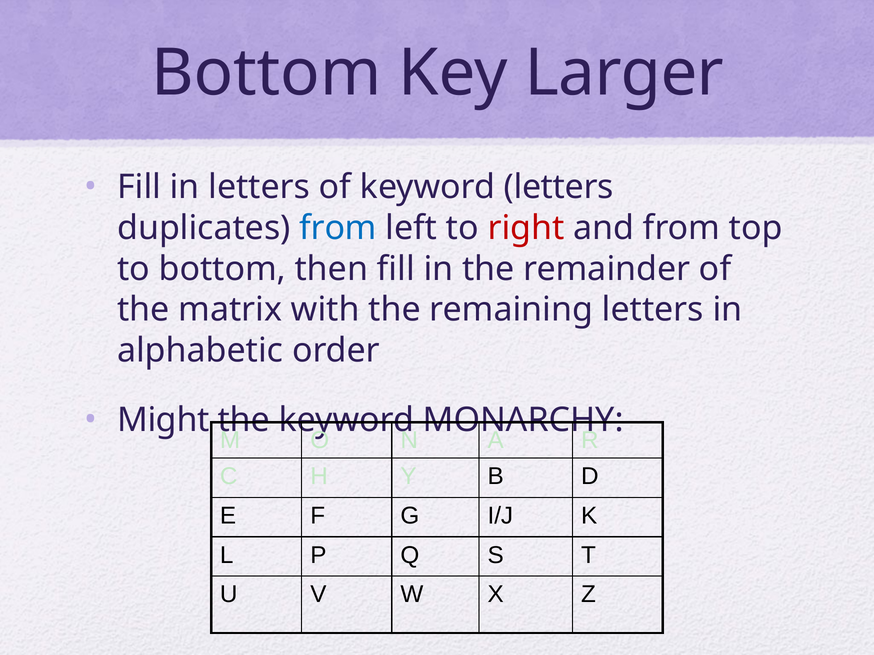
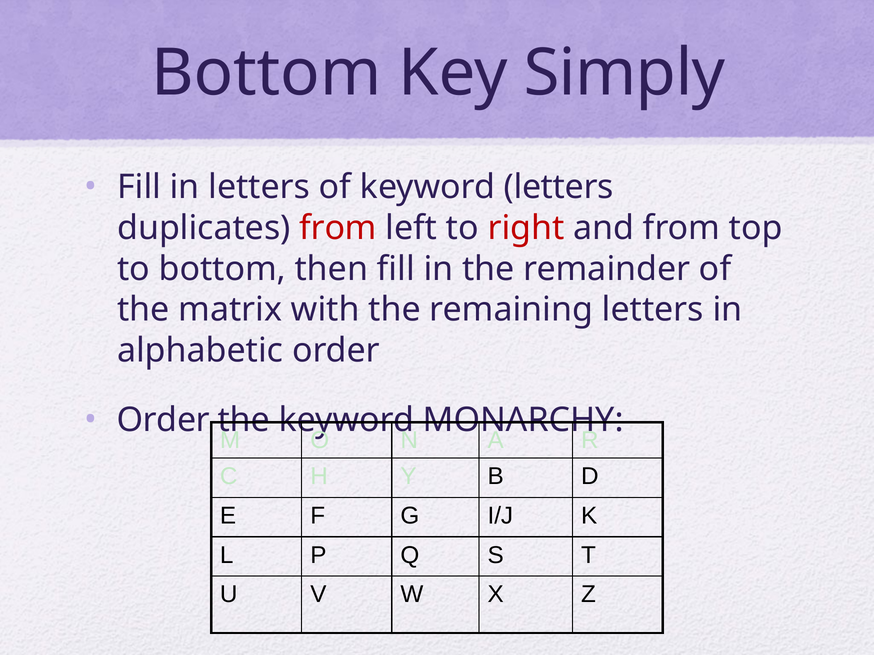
Larger: Larger -> Simply (624, 73)
from colour: blue -> red (338, 228)
Might: Might -> Order (163, 421)
